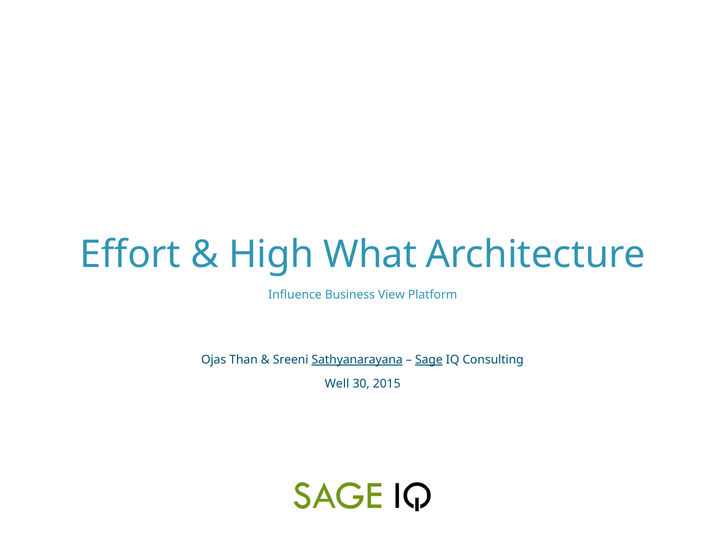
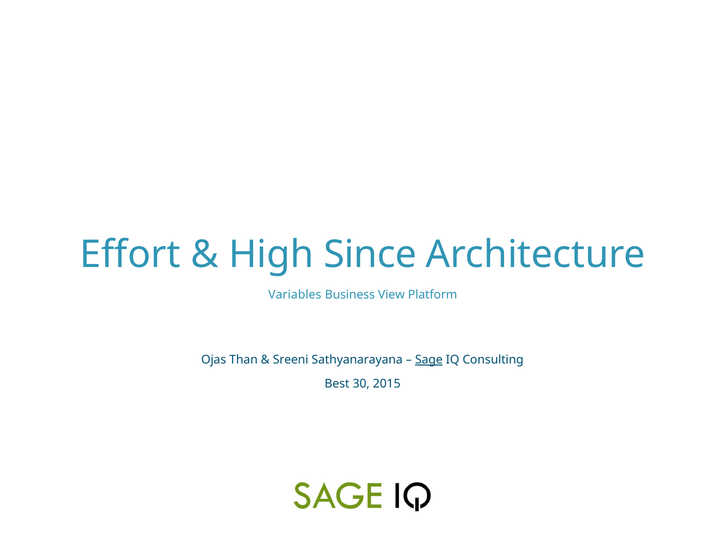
What: What -> Since (370, 255)
Influence: Influence -> Variables (295, 295)
Sathyanarayana underline: present -> none (357, 360)
Well: Well -> Best (337, 384)
